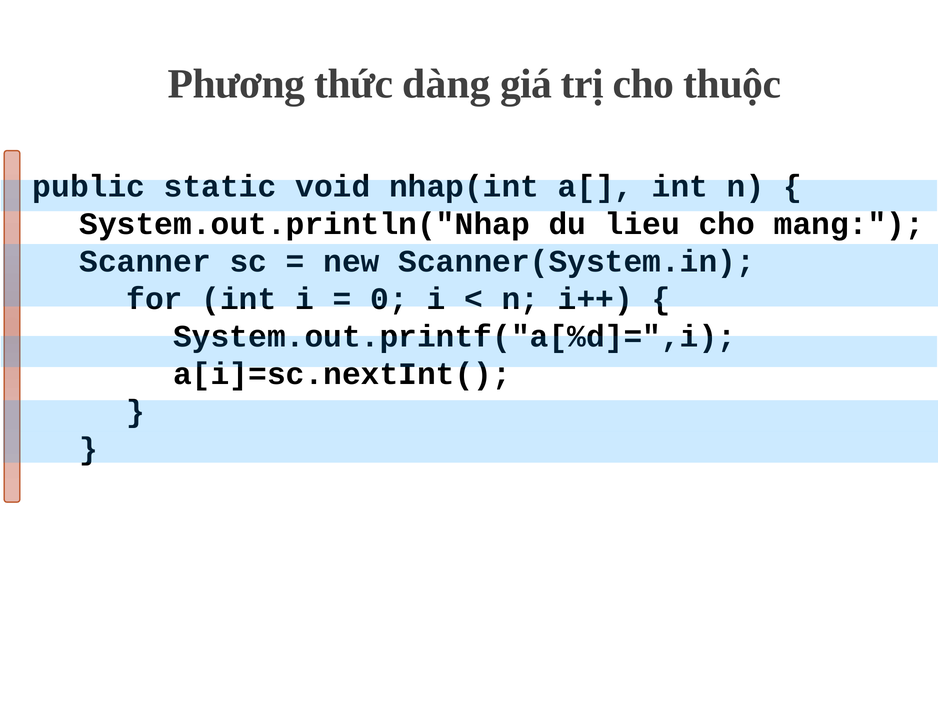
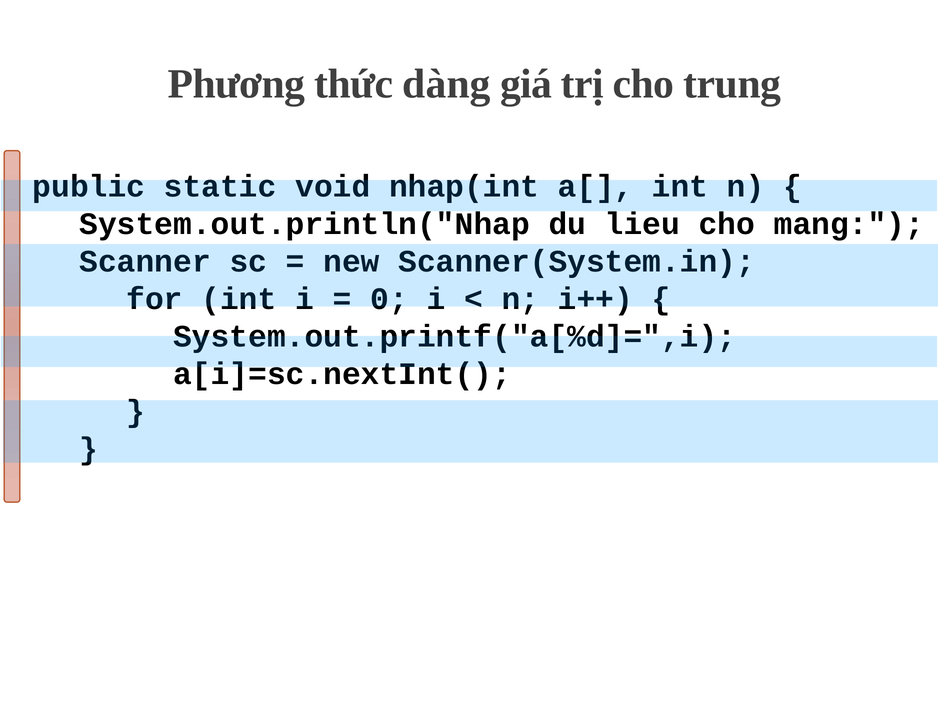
thuộc: thuộc -> trung (732, 84)
